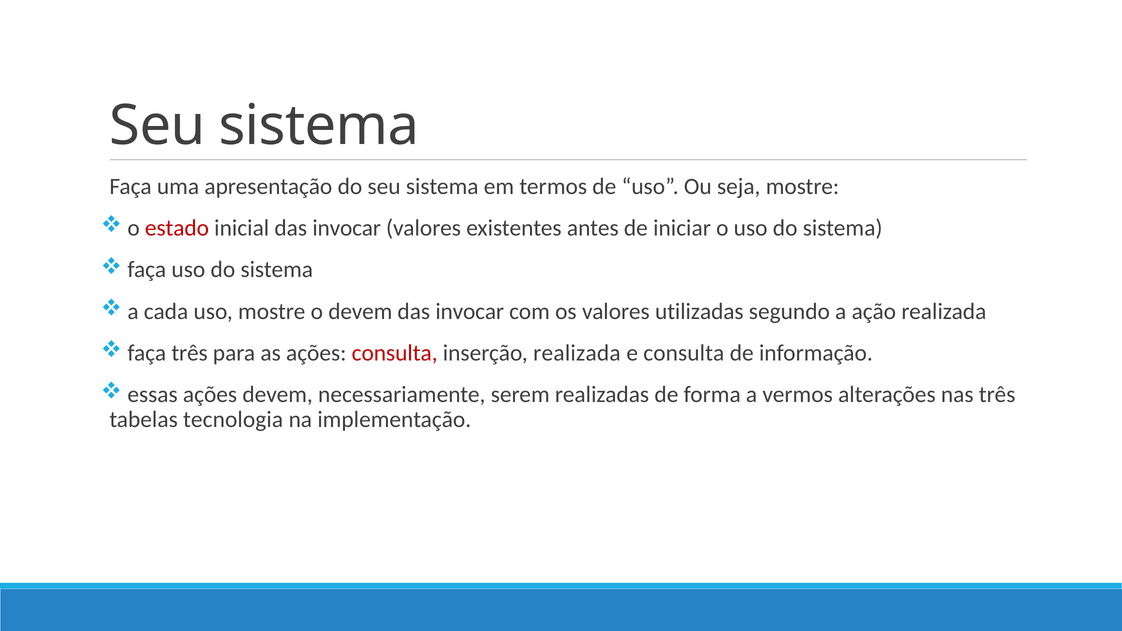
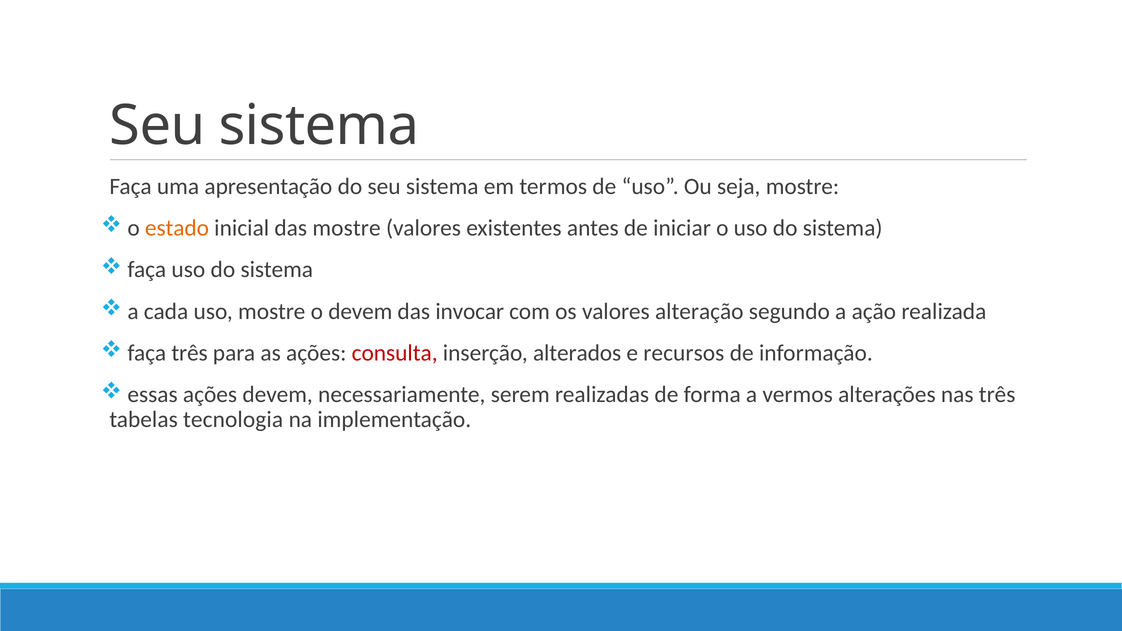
estado colour: red -> orange (177, 228)
inicial das invocar: invocar -> mostre (347, 228)
utilizadas: utilizadas -> alteração (699, 311)
inserção realizada: realizada -> alterados (577, 353)
e consulta: consulta -> recursos (684, 353)
